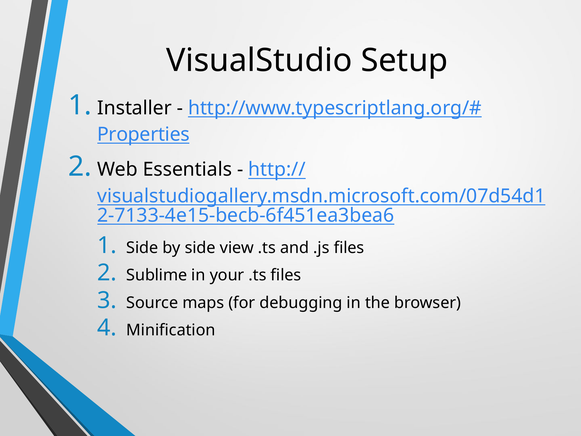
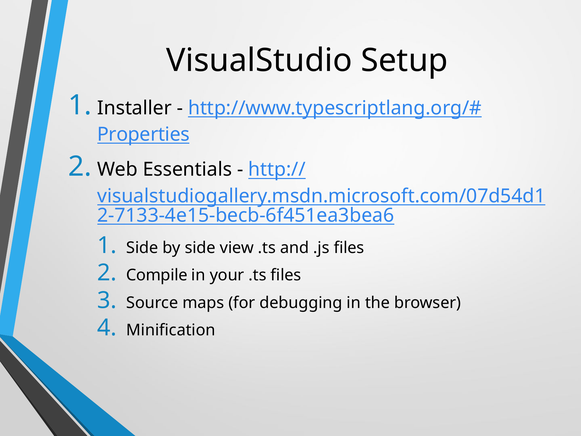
Sublime: Sublime -> Compile (157, 275)
